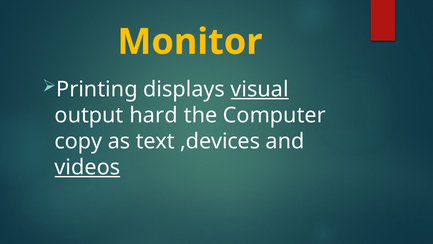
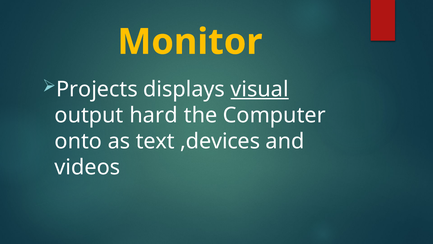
Printing: Printing -> Projects (97, 89)
copy: copy -> onto (78, 141)
videos underline: present -> none (87, 167)
